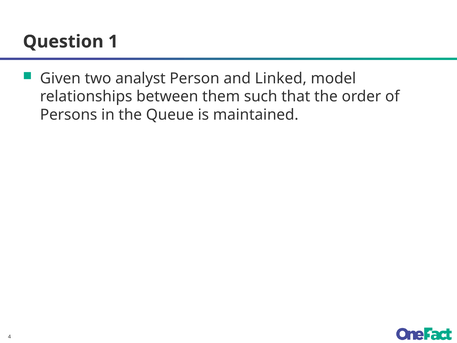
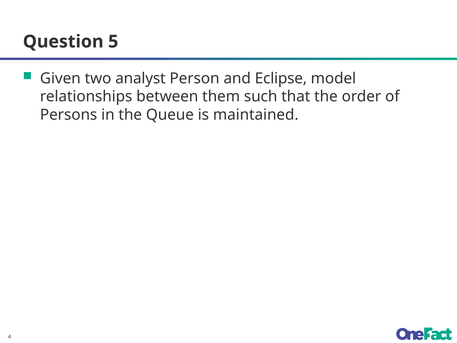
1: 1 -> 5 (113, 42)
Linked: Linked -> Eclipse (281, 78)
